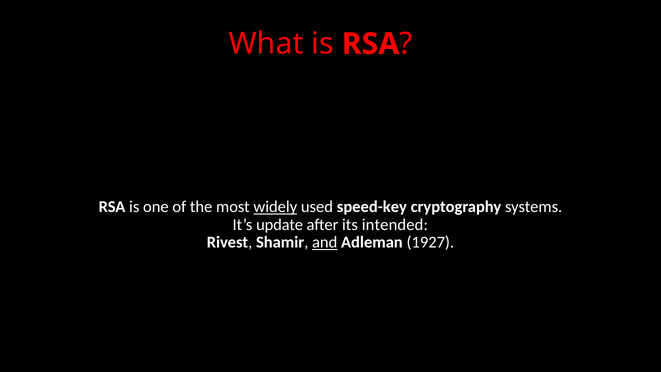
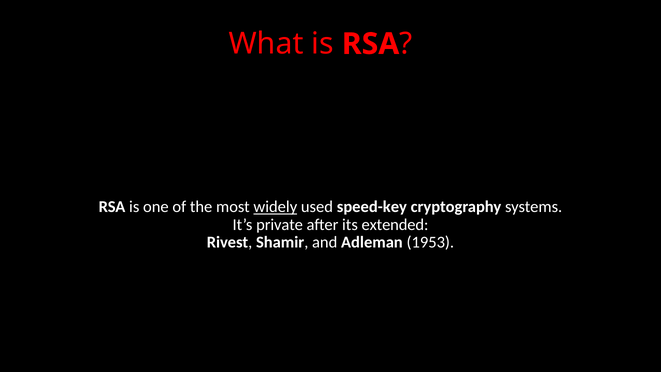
update: update -> private (280, 224)
intended: intended -> extended (395, 224)
and underline: present -> none (325, 242)
1927: 1927 -> 1953 (430, 242)
